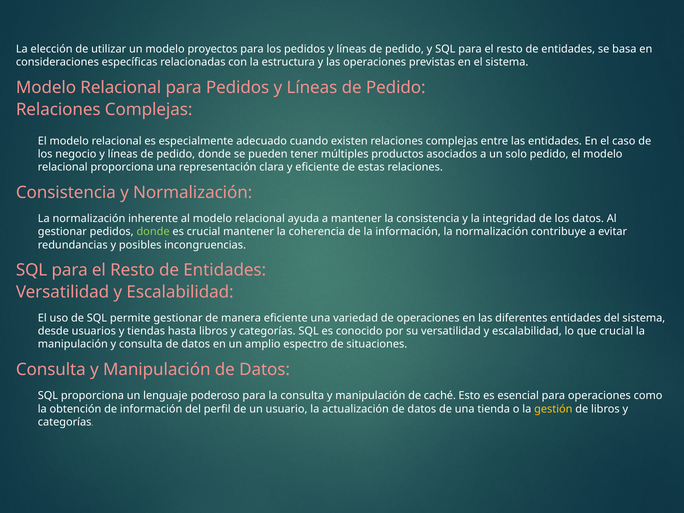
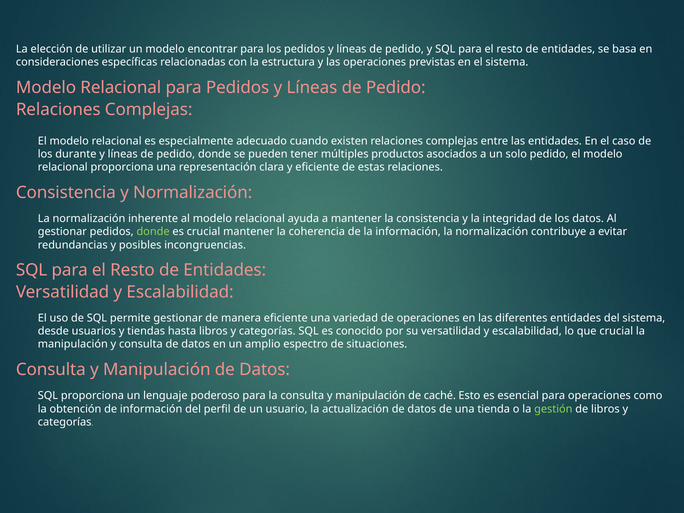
proyectos: proyectos -> encontrar (213, 49)
negocio: negocio -> durante (76, 154)
gestión colour: yellow -> light green (553, 409)
